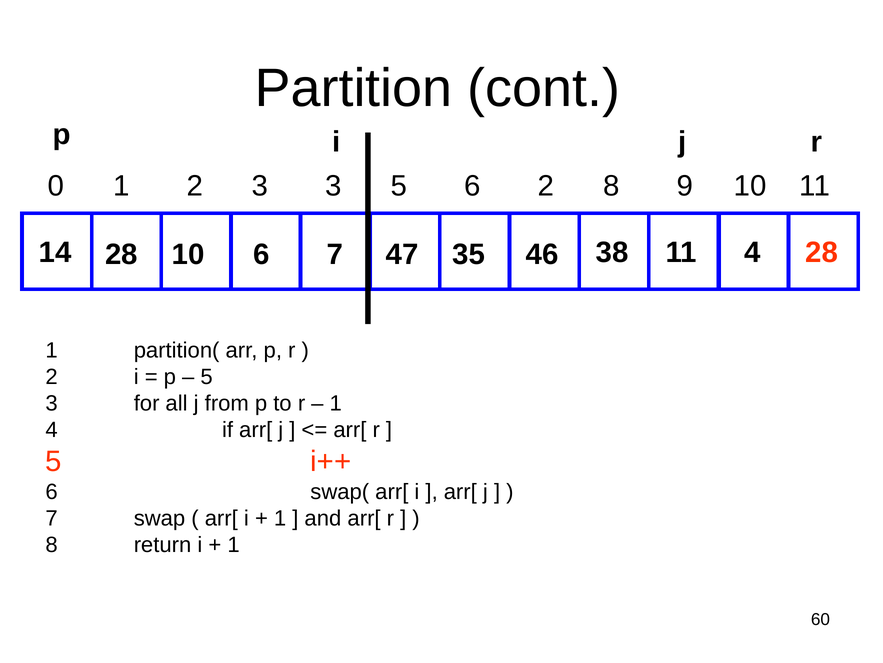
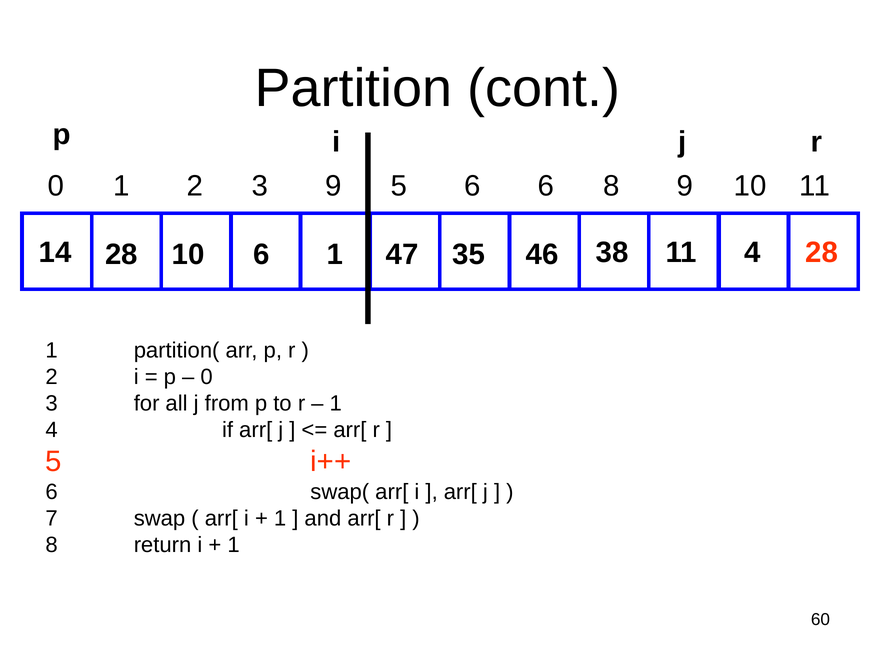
3 3: 3 -> 9 (334, 186)
6 2: 2 -> 6 (546, 186)
28 7: 7 -> 1 (335, 254)
5: 5 -> 0 (207, 377)
